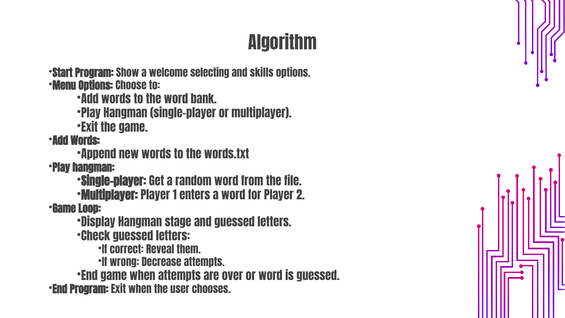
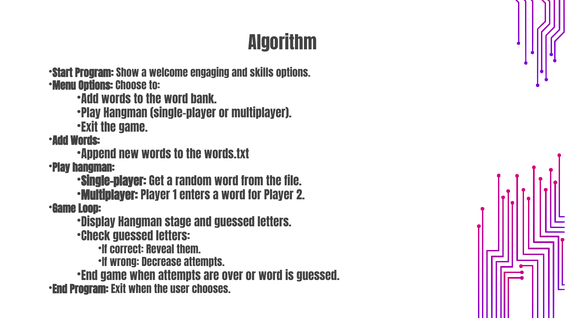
selecting: selecting -> engaging (210, 73)
